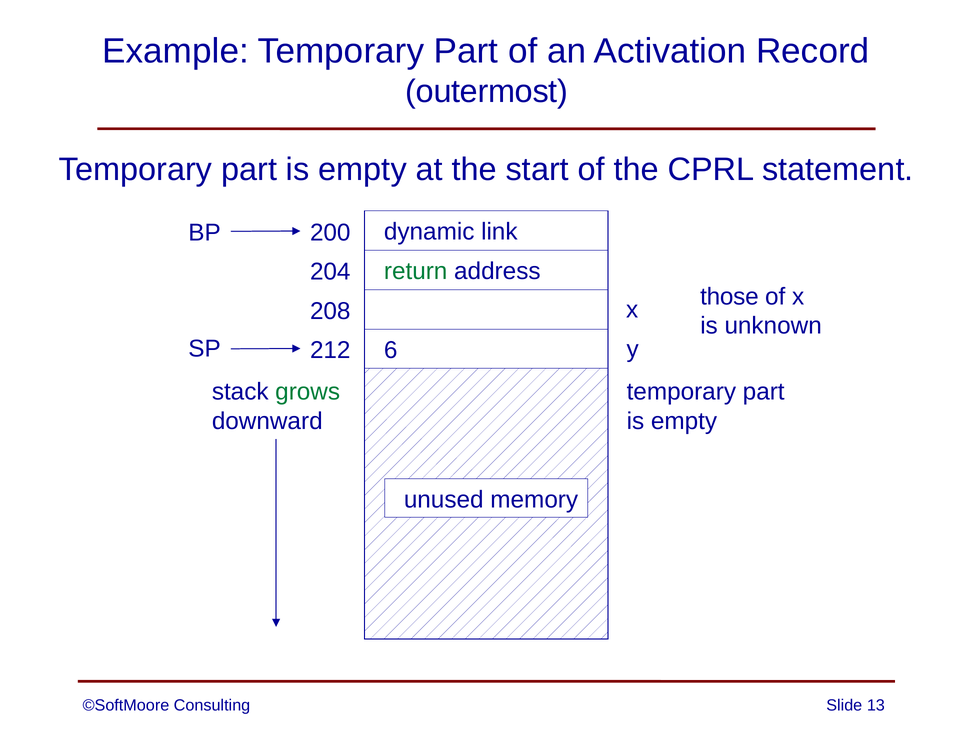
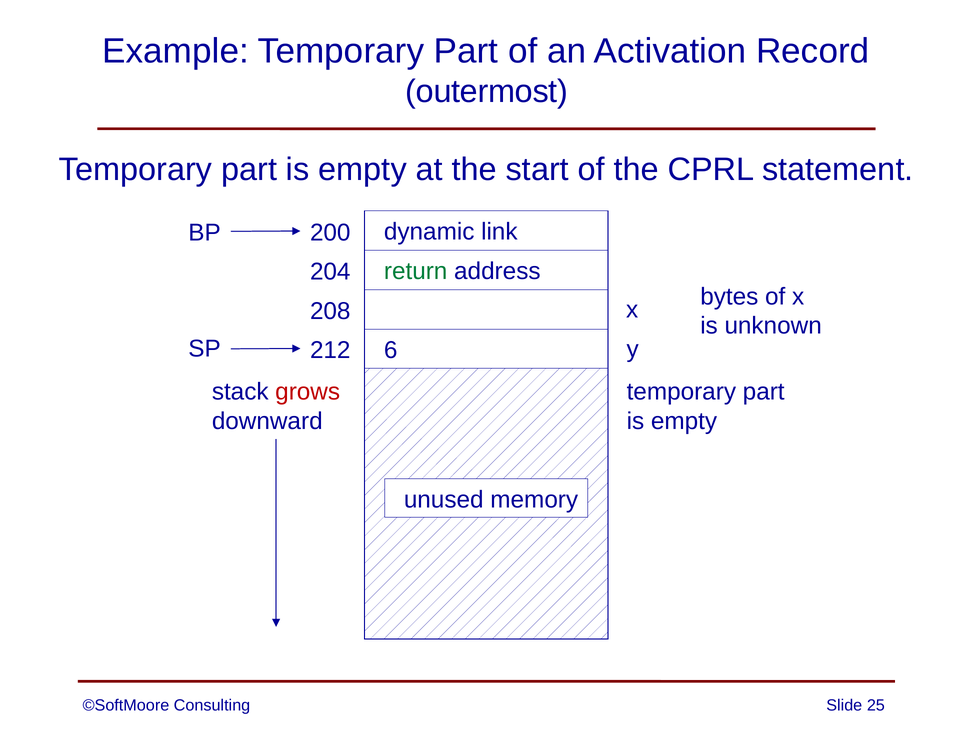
those: those -> bytes (729, 296)
grows colour: green -> red (308, 392)
13: 13 -> 25 (876, 705)
